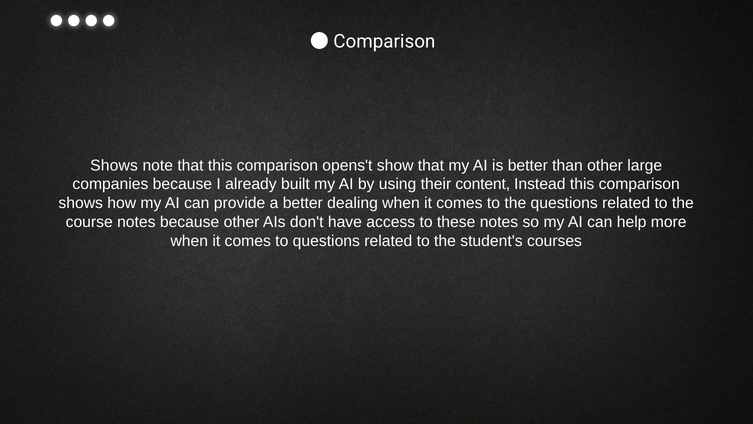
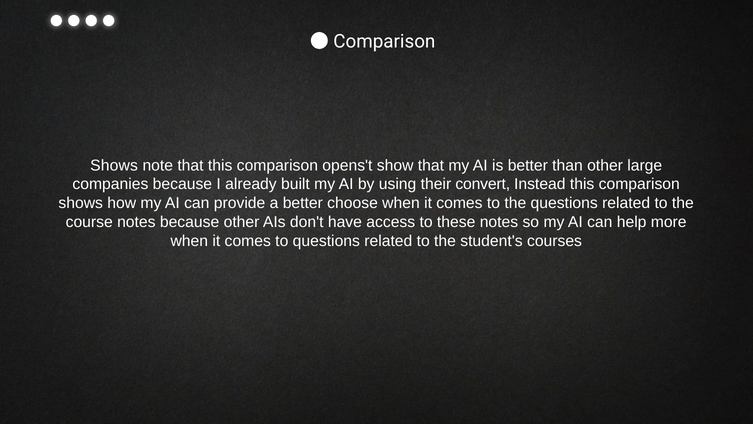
content: content -> convert (483, 184)
dealing: dealing -> choose (353, 203)
